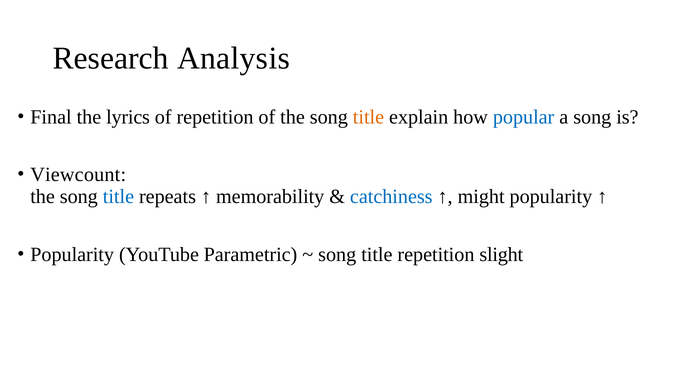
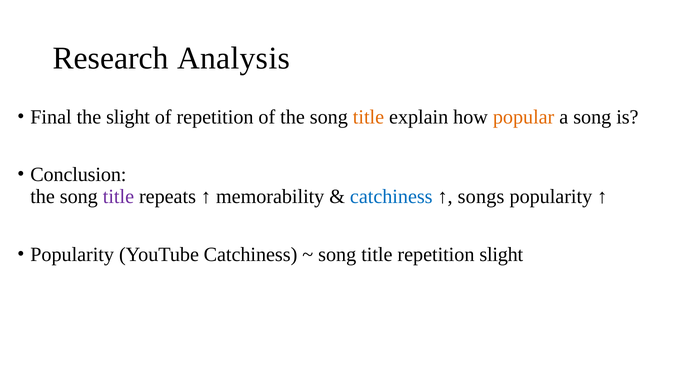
the lyrics: lyrics -> slight (128, 117)
popular colour: blue -> orange (524, 117)
Viewcount: Viewcount -> Conclusion (78, 175)
title colour: blue -> purple (118, 196)
might: might -> songs (481, 196)
YouTube Parametric: Parametric -> Catchiness (250, 254)
